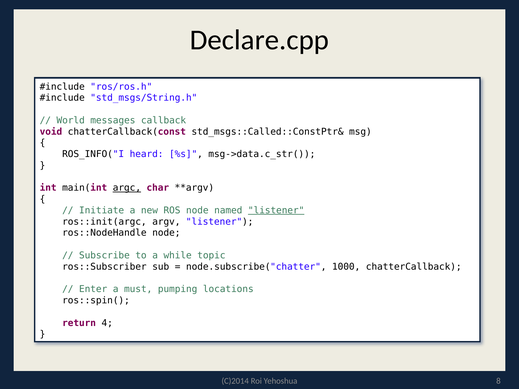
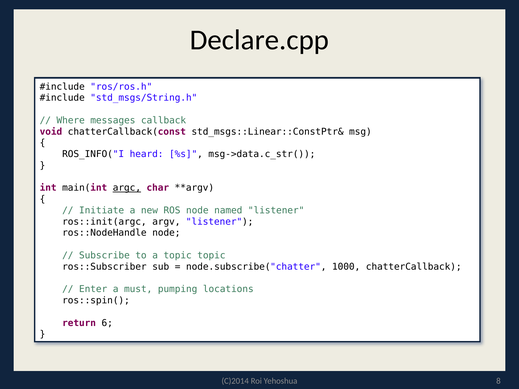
World: World -> Where (71, 120)
std_msgs::Called::ConstPtr&: std_msgs::Called::ConstPtr& -> std_msgs::Linear::ConstPtr& (268, 132)
listener underline: present -> none (276, 211)
a while: while -> topic (178, 256)
4: 4 -> 6 (107, 323)
